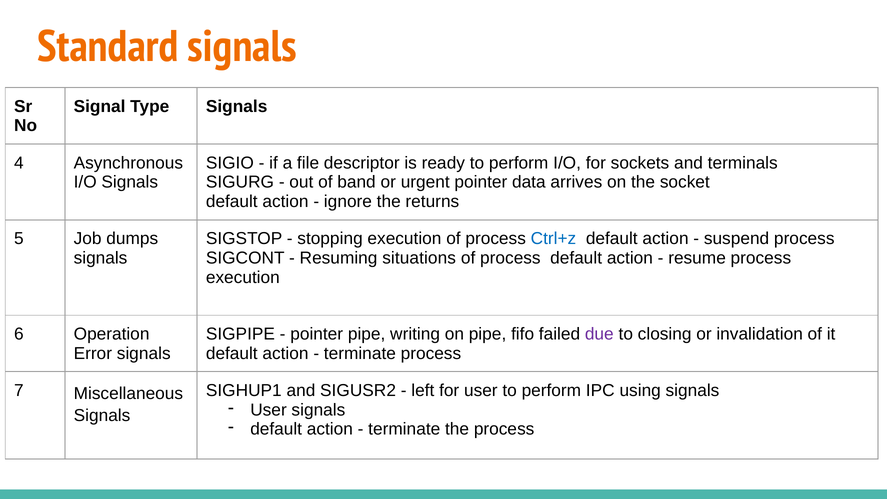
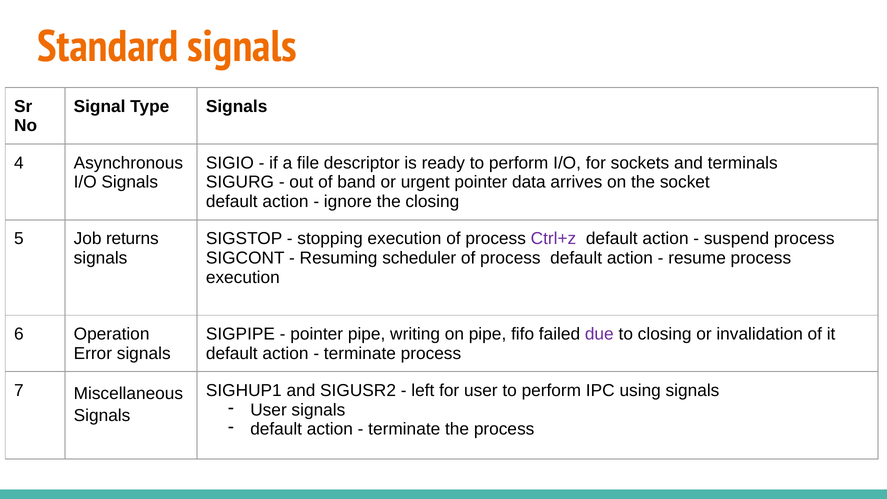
the returns: returns -> closing (432, 202)
dumps: dumps -> returns (132, 239)
Ctrl+z colour: blue -> purple (553, 239)
situations: situations -> scheduler (419, 258)
